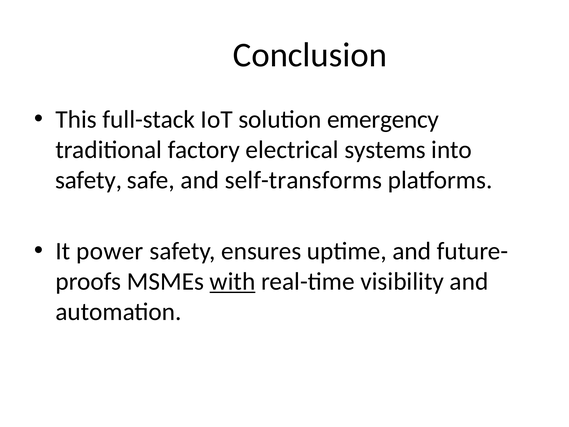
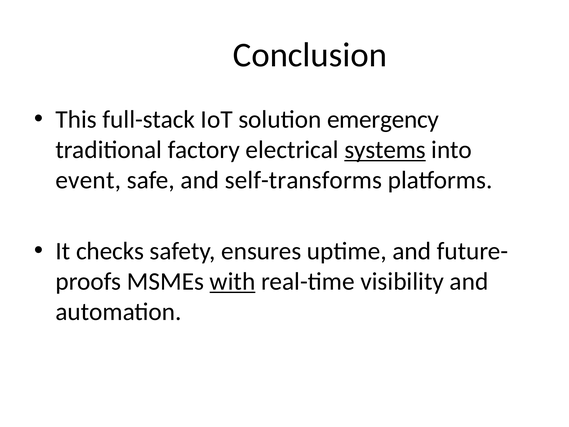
systems underline: none -> present (385, 150)
safety: safety -> event (88, 180)
power: power -> checks (110, 251)
